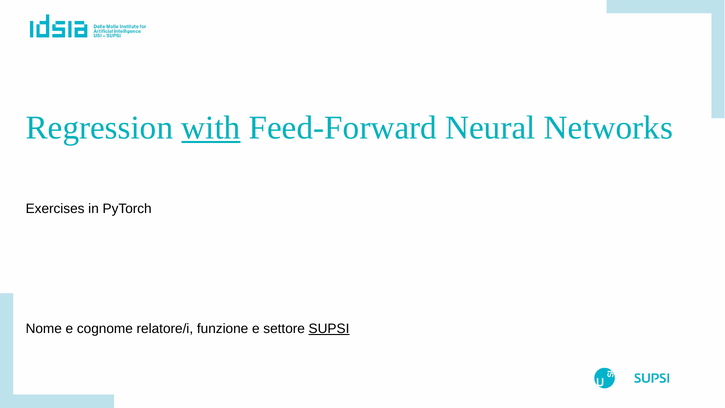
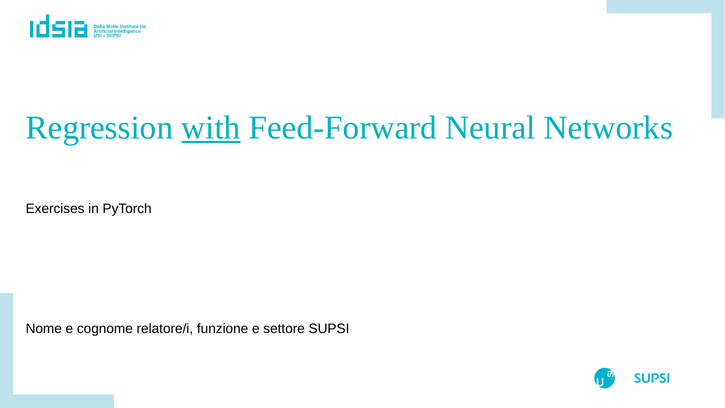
SUPSI underline: present -> none (329, 329)
